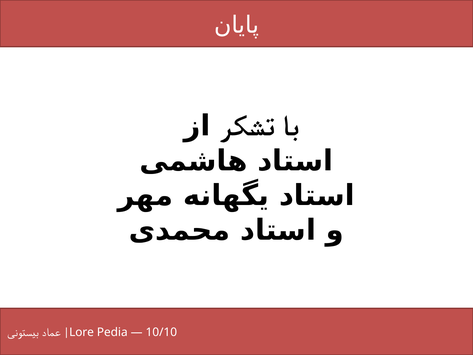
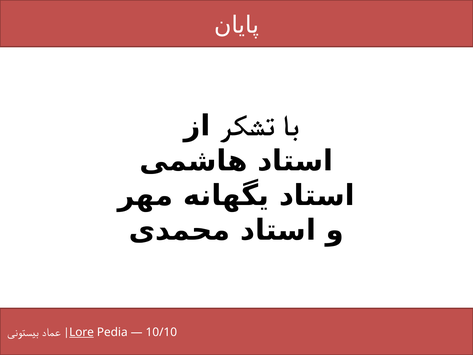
Lore underline: none -> present (82, 332)
